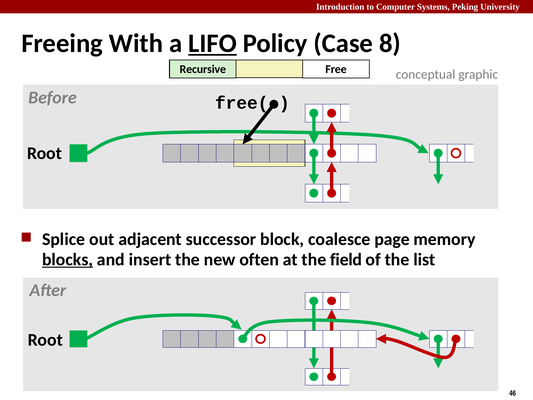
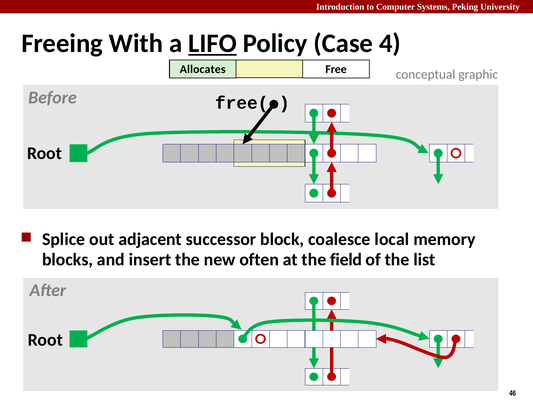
8: 8 -> 4 (390, 43)
Recursive: Recursive -> Allocates (203, 69)
page: page -> local (392, 239)
blocks underline: present -> none (68, 259)
